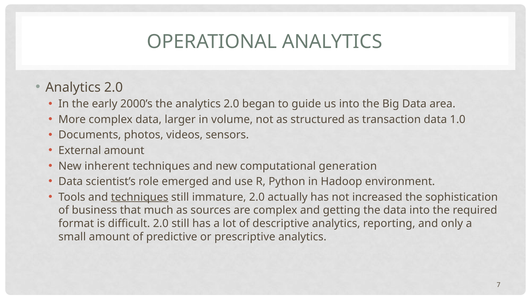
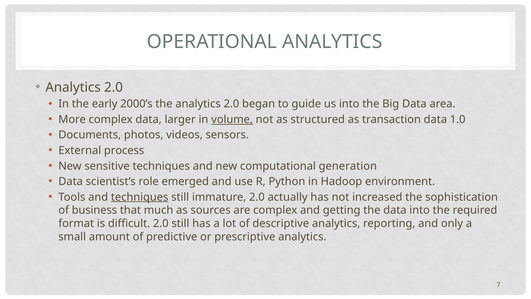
volume underline: none -> present (232, 119)
External amount: amount -> process (124, 150)
inherent: inherent -> sensitive (107, 166)
